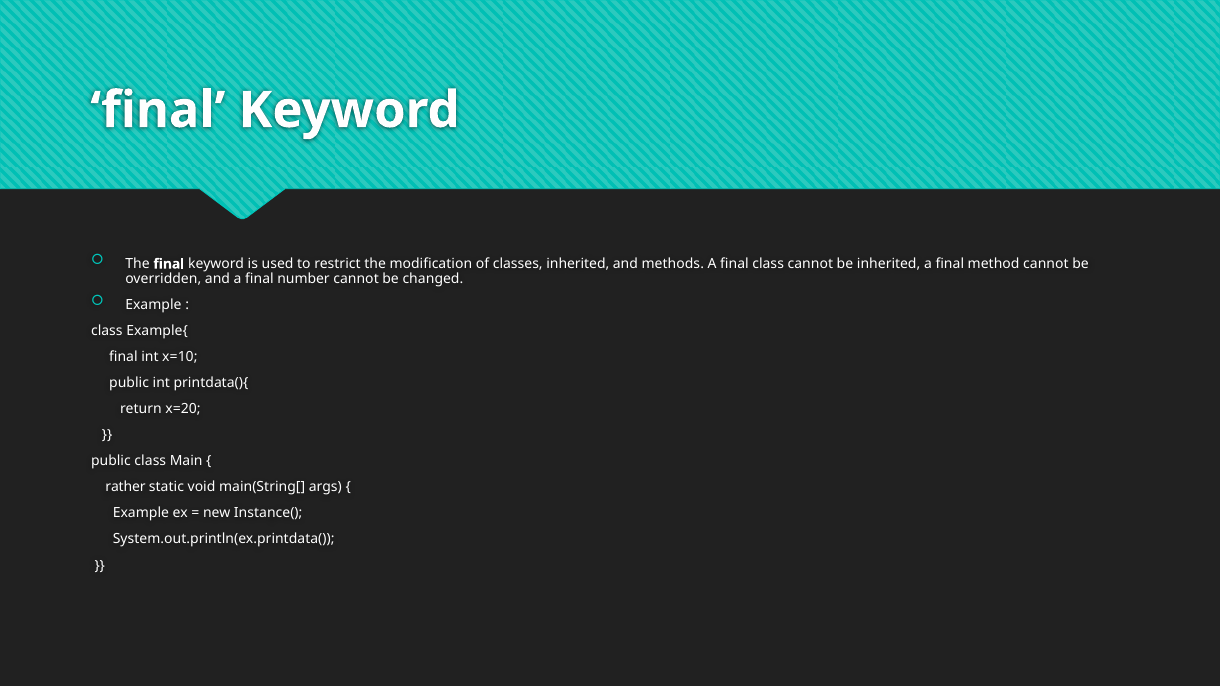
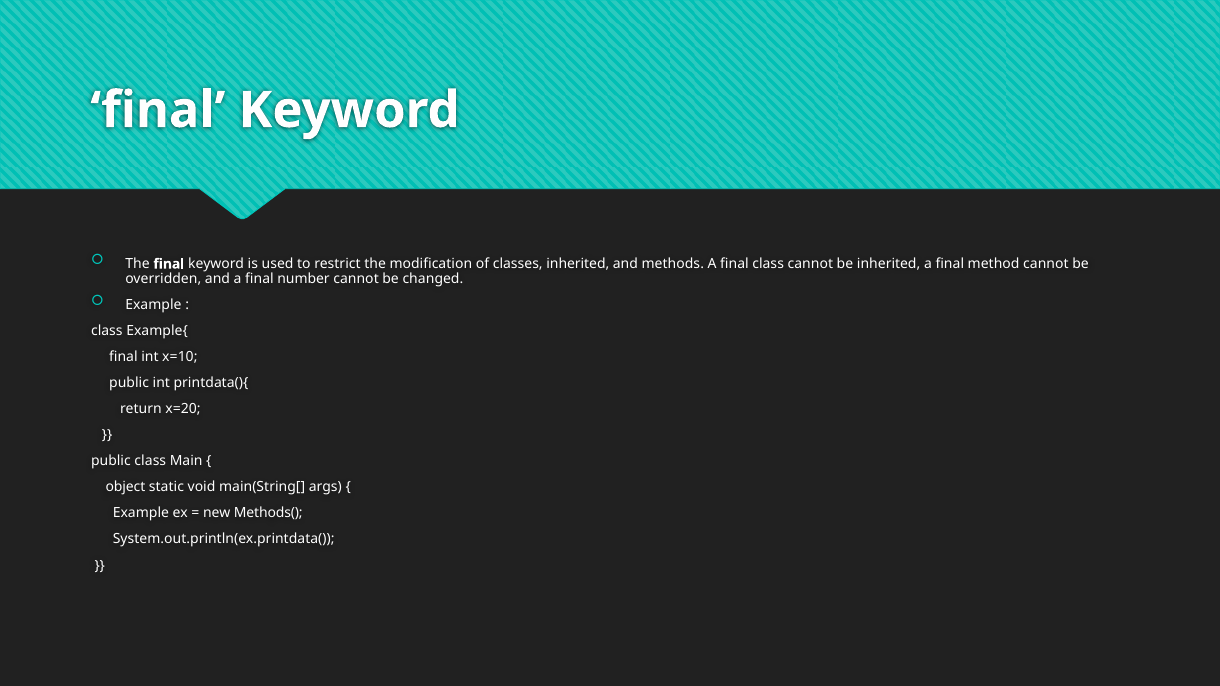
rather: rather -> object (125, 487)
Instance(: Instance( -> Methods( (268, 514)
